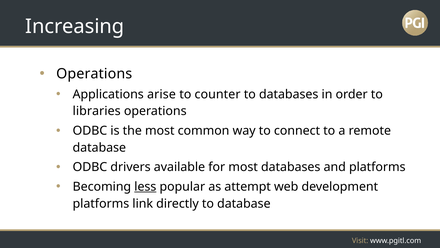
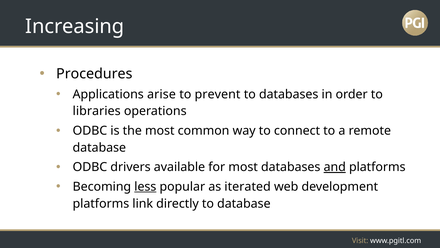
Operations: Operations -> Procedures (94, 74)
counter: counter -> prevent (218, 94)
and underline: none -> present (335, 167)
attempt: attempt -> iterated (248, 186)
